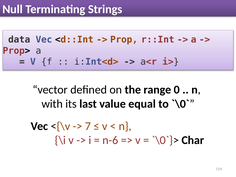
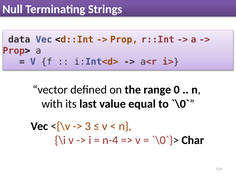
7: 7 -> 3 (88, 126)
n-6: n-6 -> n-4 (110, 140)
